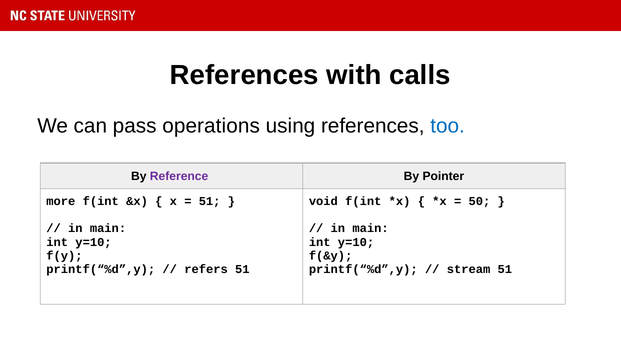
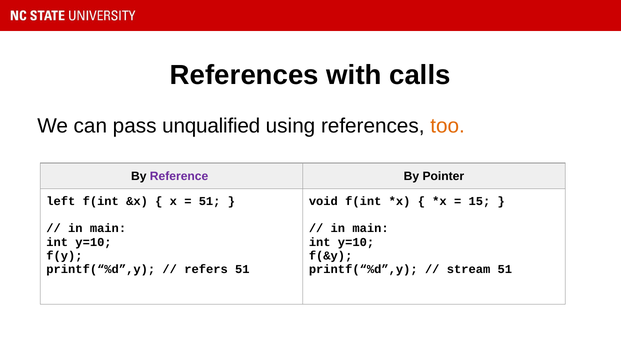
operations: operations -> unqualified (211, 126)
too colour: blue -> orange (448, 126)
more: more -> left (61, 201)
50: 50 -> 15 (479, 201)
